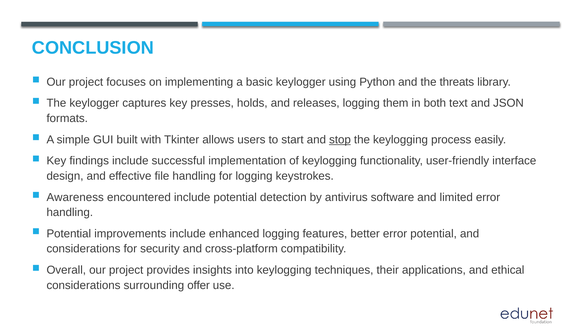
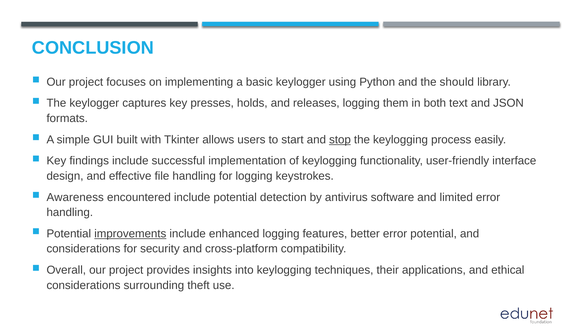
threats: threats -> should (457, 82)
improvements underline: none -> present (130, 234)
offer: offer -> theft (199, 285)
